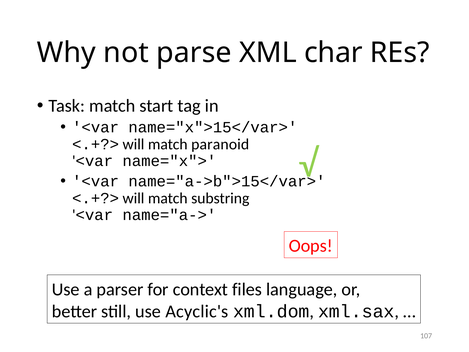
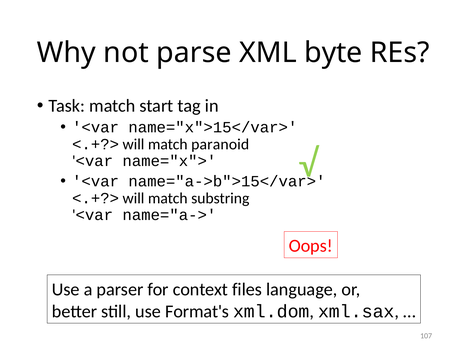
char: char -> byte (333, 53)
Acyclic's: Acyclic's -> Format's (197, 311)
